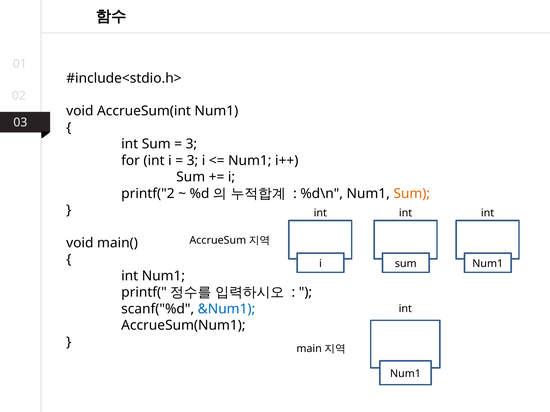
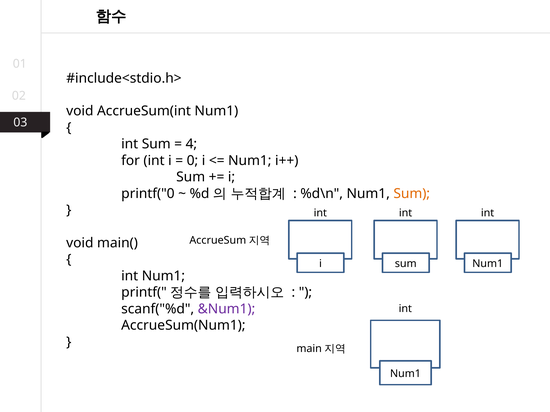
3: 3 -> 4 (191, 144)
3: 3 -> 0 (192, 161)
printf("2: printf("2 -> printf("0 (148, 194)
&Num1 colour: blue -> purple (227, 309)
